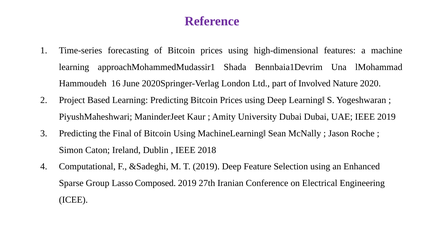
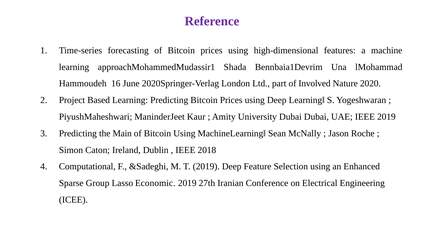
Final: Final -> Main (122, 133)
Composed: Composed -> Economic (155, 183)
